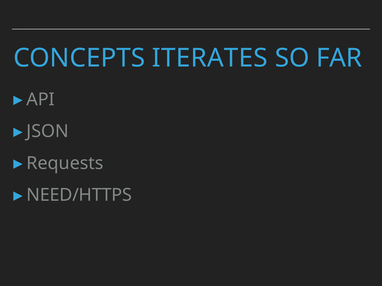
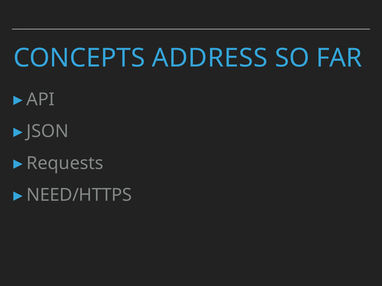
ITERATES: ITERATES -> ADDRESS (210, 58)
